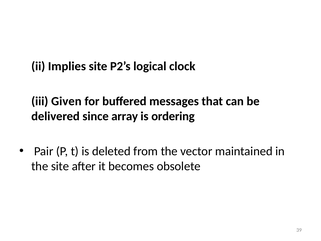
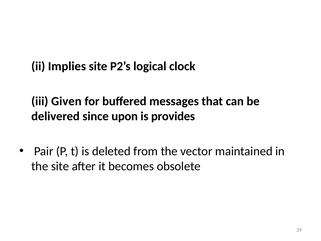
array: array -> upon (125, 116)
ordering: ordering -> provides (173, 116)
